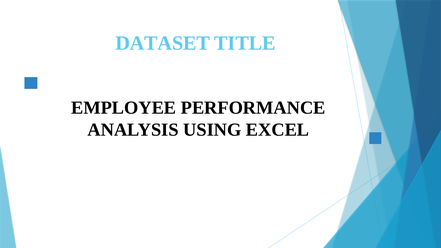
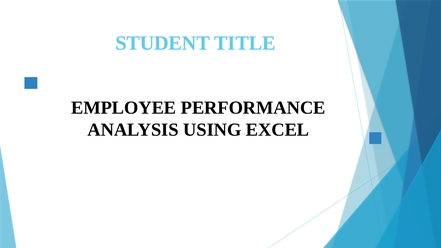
DATASET: DATASET -> STUDENT (163, 43)
